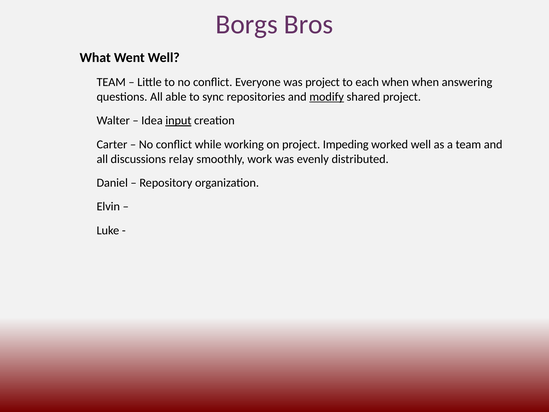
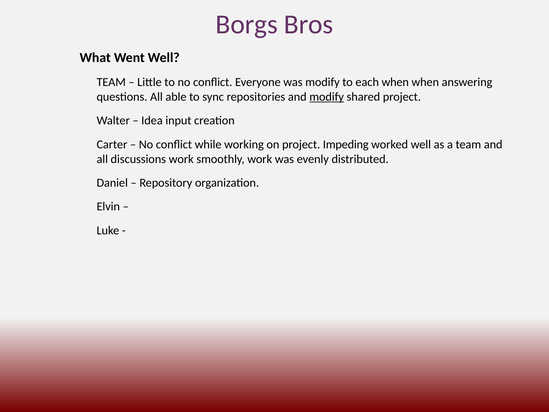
was project: project -> modify (322, 82)
input underline: present -> none (178, 120)
discussions relay: relay -> work (181, 159)
